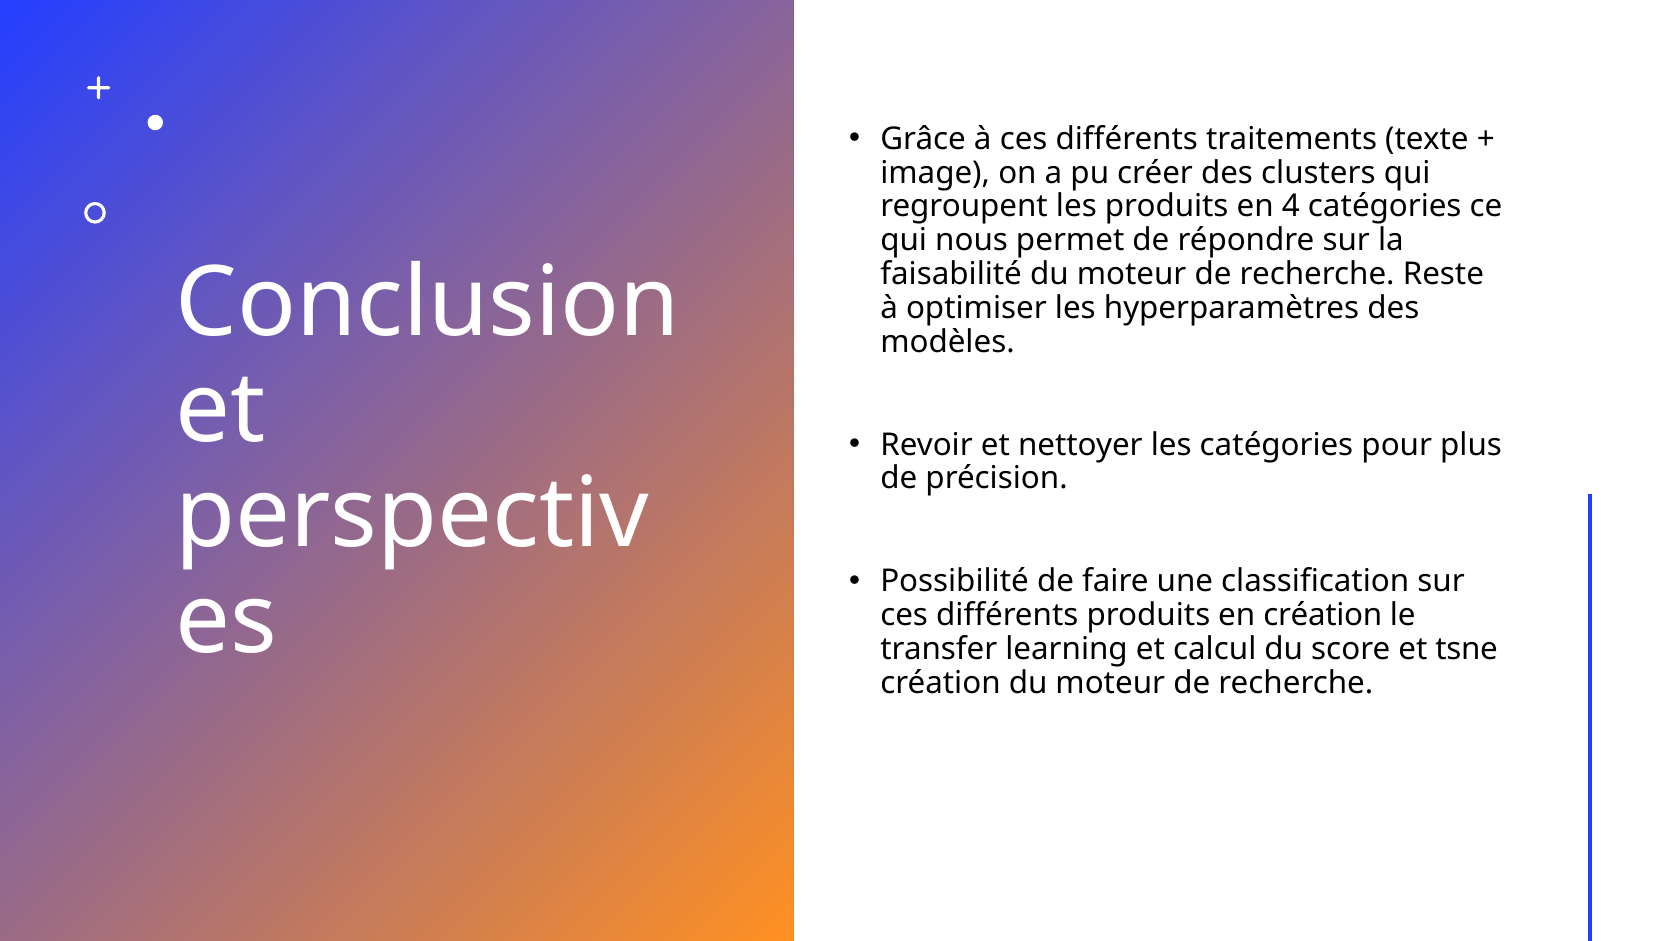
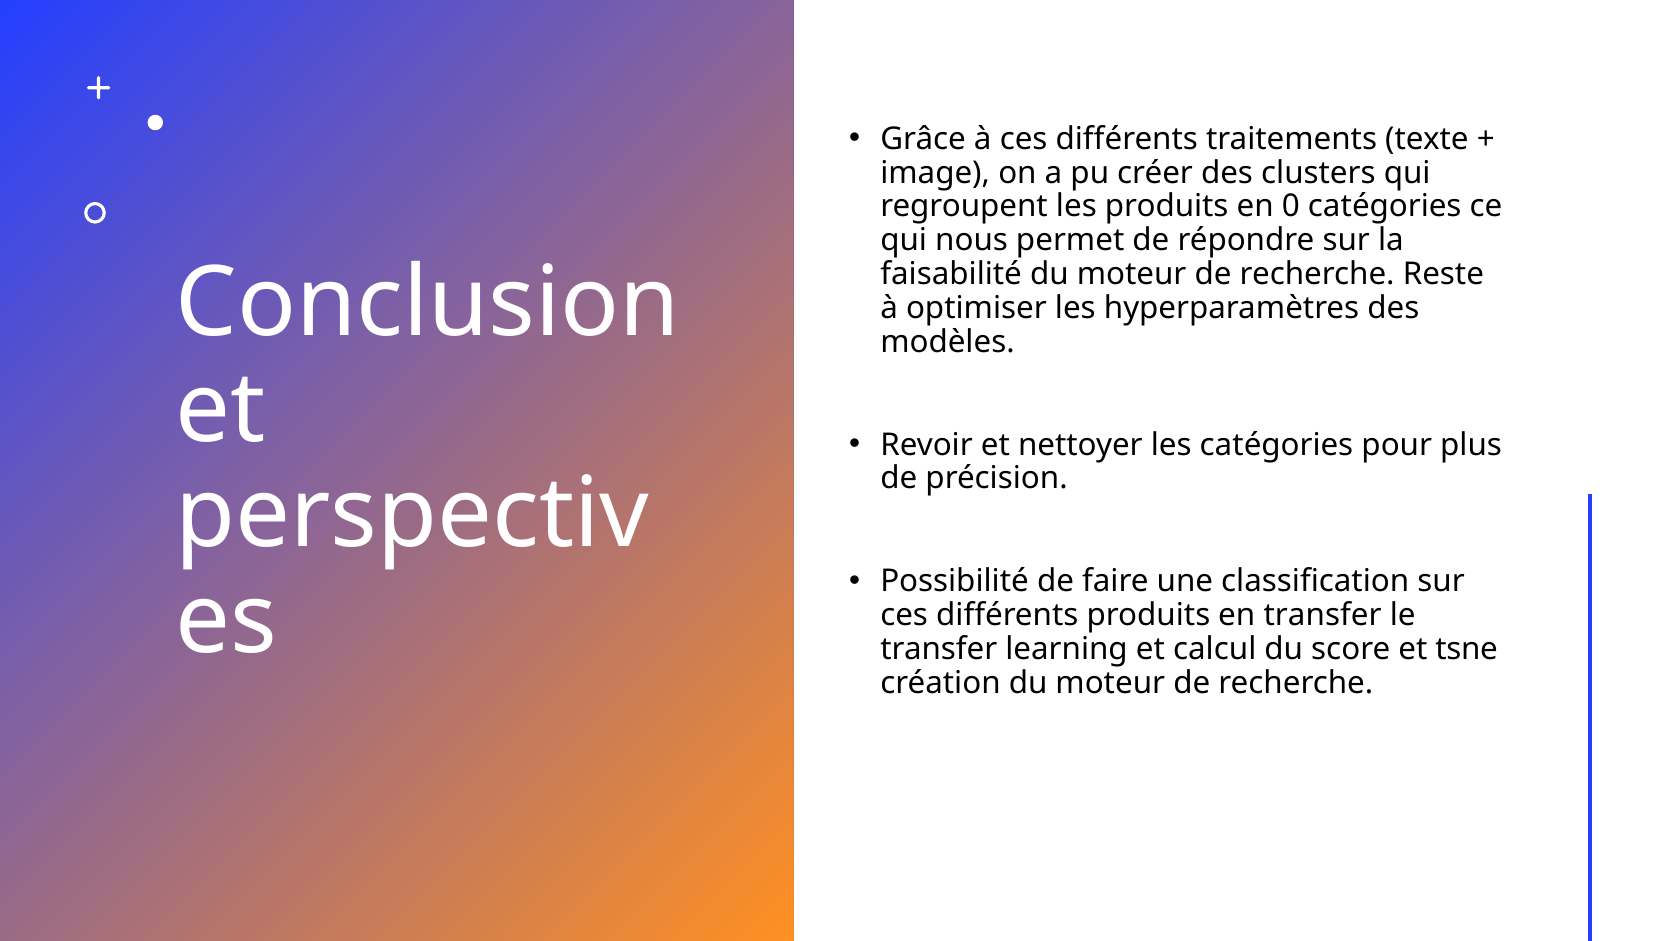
4: 4 -> 0 (1291, 207)
en création: création -> transfer (1323, 615)
